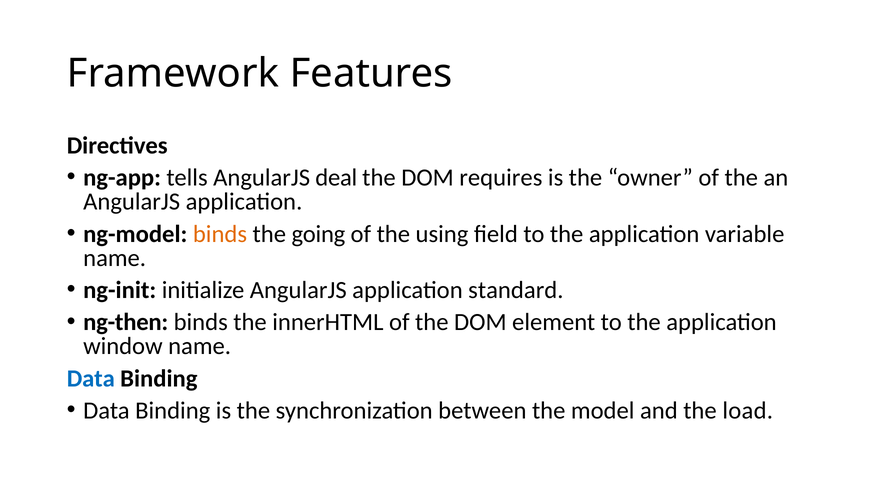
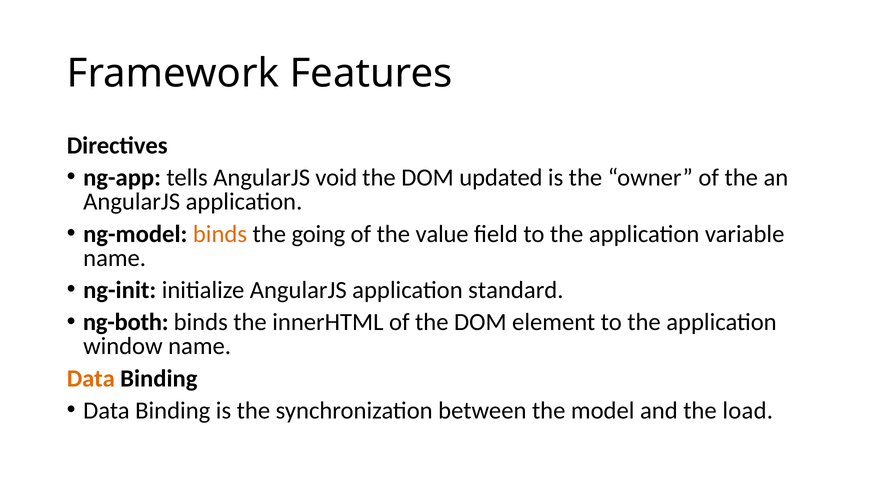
deal: deal -> void (336, 178)
requires: requires -> updated (501, 178)
using: using -> value (442, 234)
ng-then: ng-then -> ng-both (126, 322)
Data colour: blue -> orange (91, 378)
